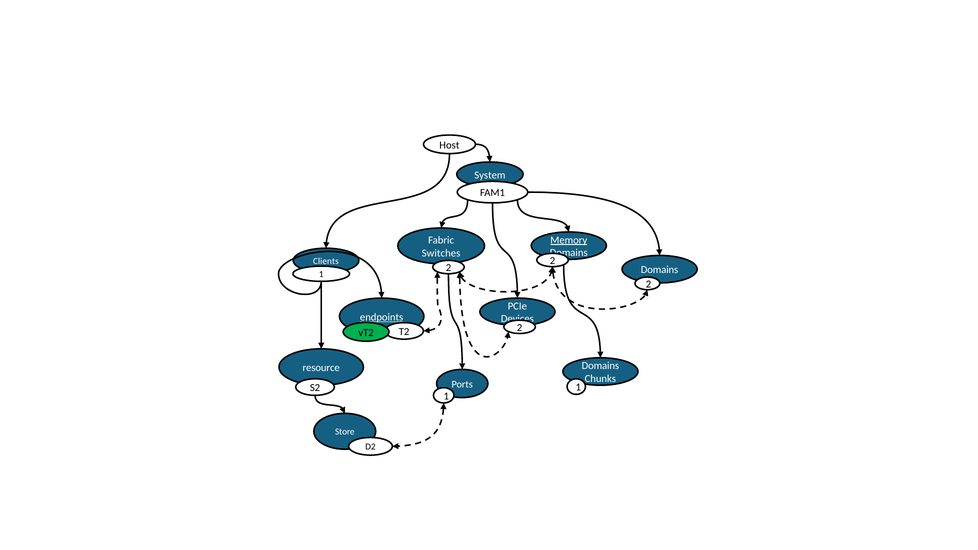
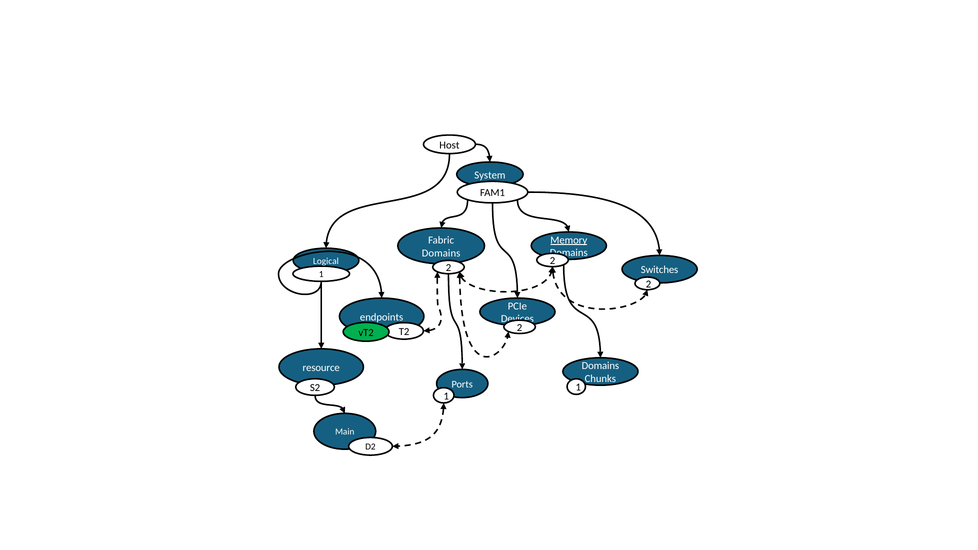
Switches: Switches -> Domains (441, 253)
Clients: Clients -> Logical (326, 261)
Domains: Domains -> Switches (660, 270)
endpoints underline: present -> none (382, 317)
Store: Store -> Main (345, 432)
